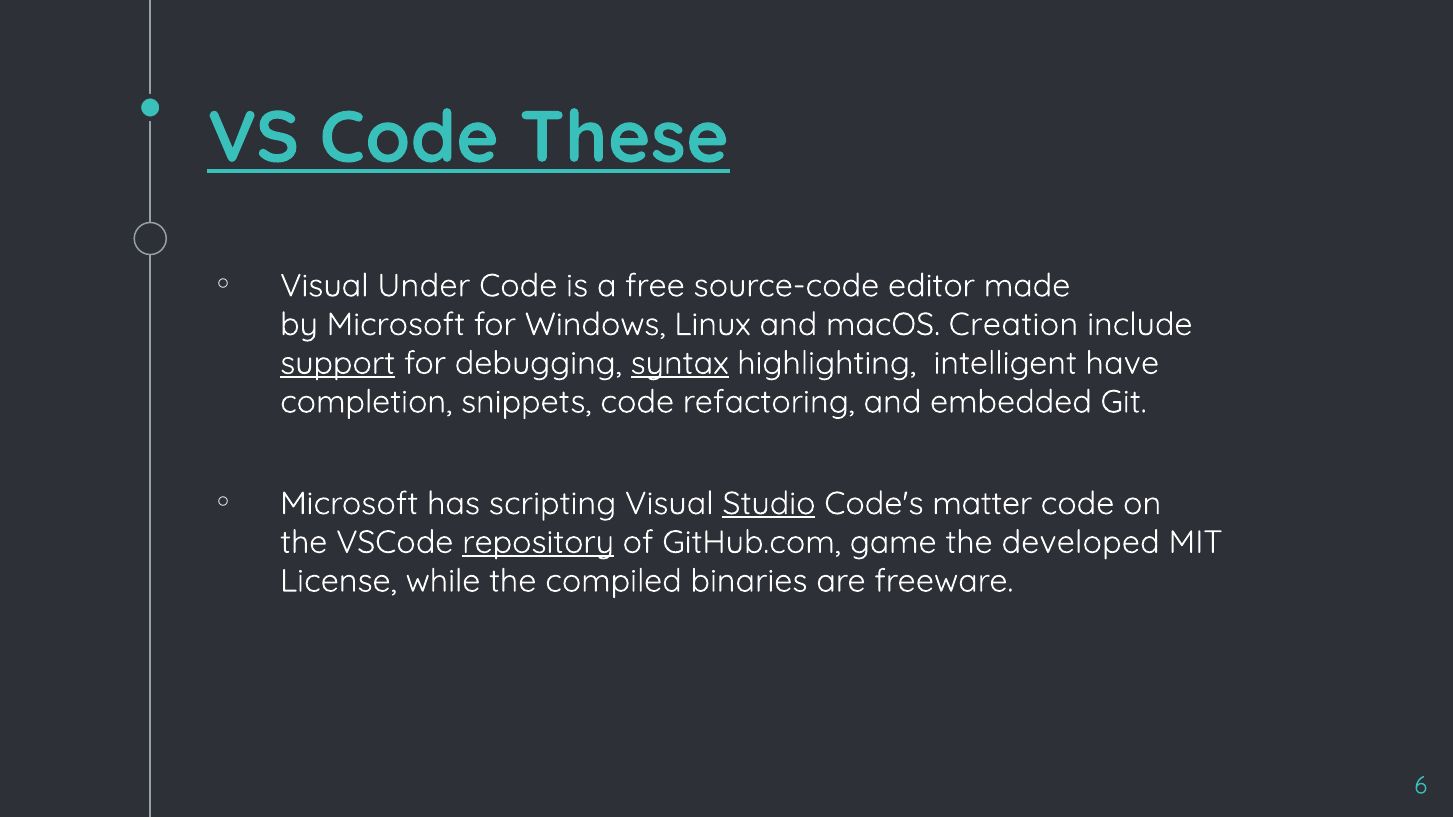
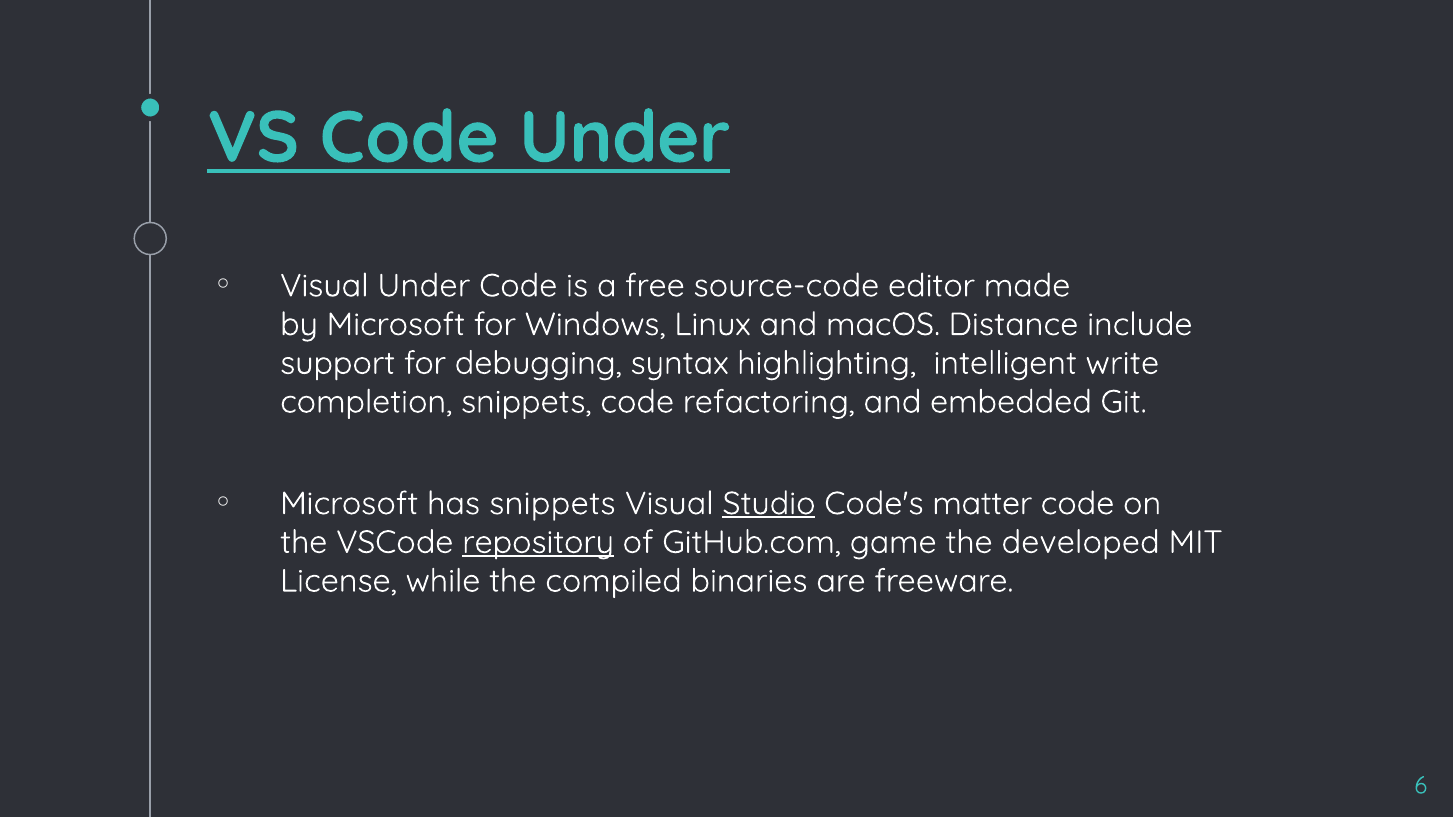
Code These: These -> Under (625, 138)
Creation: Creation -> Distance (1014, 325)
support underline: present -> none (338, 363)
syntax underline: present -> none (680, 363)
have: have -> write (1122, 363)
has scripting: scripting -> snippets (552, 504)
